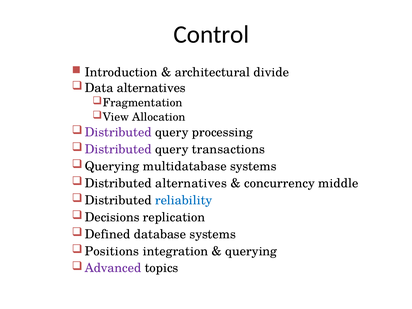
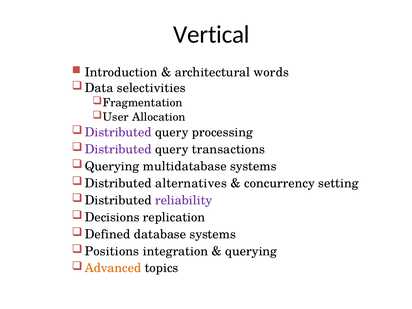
Control: Control -> Vertical (211, 34)
divide: divide -> words (271, 72)
Data alternatives: alternatives -> selectivities (151, 88)
View: View -> User (116, 117)
middle: middle -> setting (338, 183)
reliability colour: blue -> purple (184, 200)
Advanced colour: purple -> orange (113, 268)
